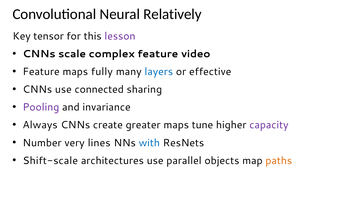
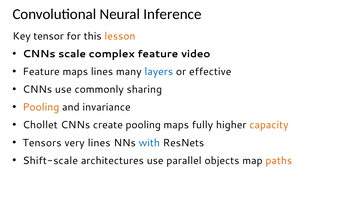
Relatively: Relatively -> Inference (172, 14)
lesson colour: purple -> orange (120, 36)
maps fully: fully -> lines (102, 72)
connected: connected -> commonly (99, 89)
Pooling colour: purple -> orange (41, 107)
Always: Always -> Chollet (40, 125)
create greater: greater -> pooling (143, 125)
tune: tune -> fully (202, 125)
capacity colour: purple -> orange (269, 125)
Number: Number -> Tensors (42, 143)
